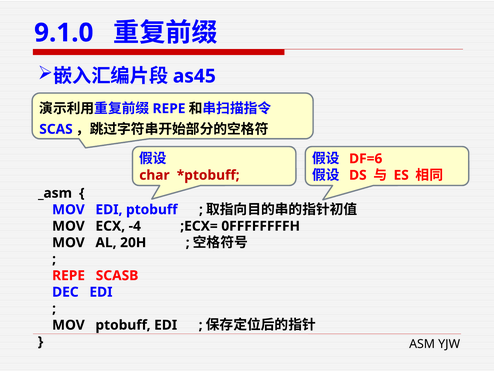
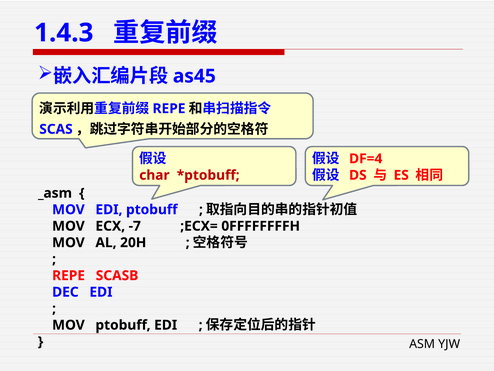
9.1.0: 9.1.0 -> 1.4.3 (64, 33)
DF=6: DF=6 -> DF=4 (366, 158)
-4: -4 -> -7 (135, 226)
